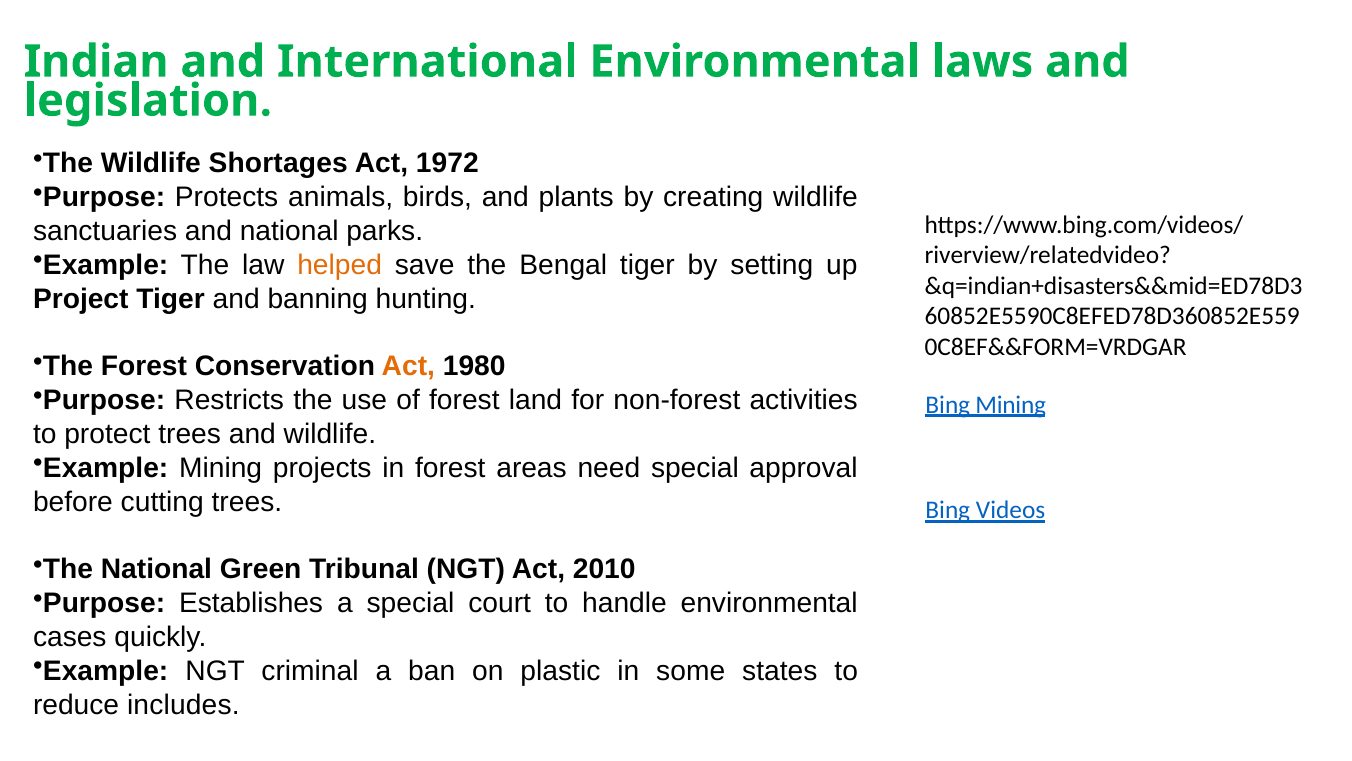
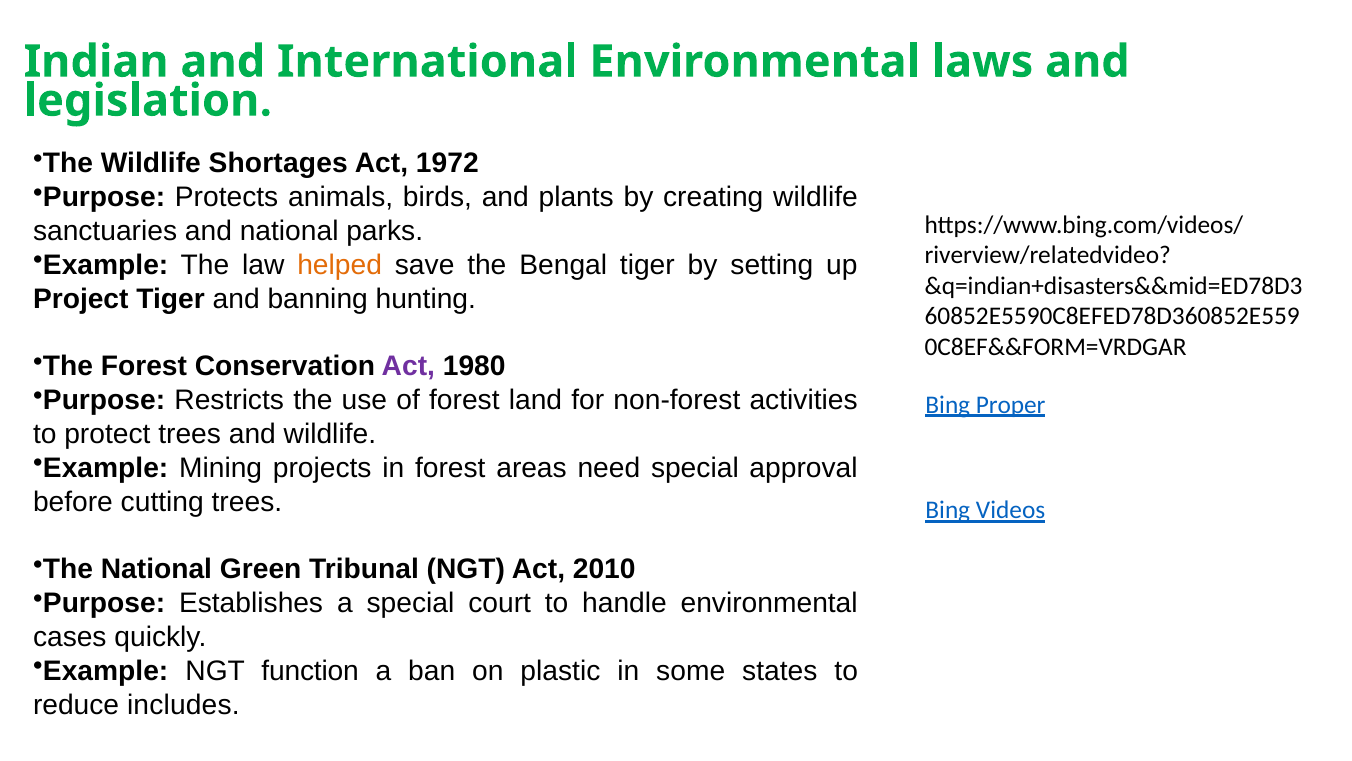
Act colour: orange -> purple (408, 366)
Bing Mining: Mining -> Proper (1011, 404)
criminal: criminal -> function (310, 671)
